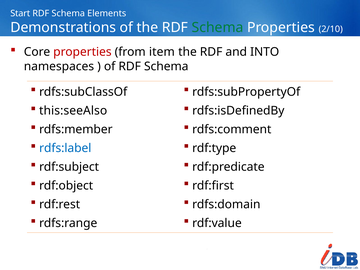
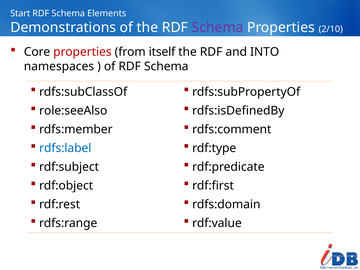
Schema colour: green -> purple (218, 28)
item: item -> itself (162, 52)
this:seeAlso: this:seeAlso -> role:seeAlso (73, 111)
